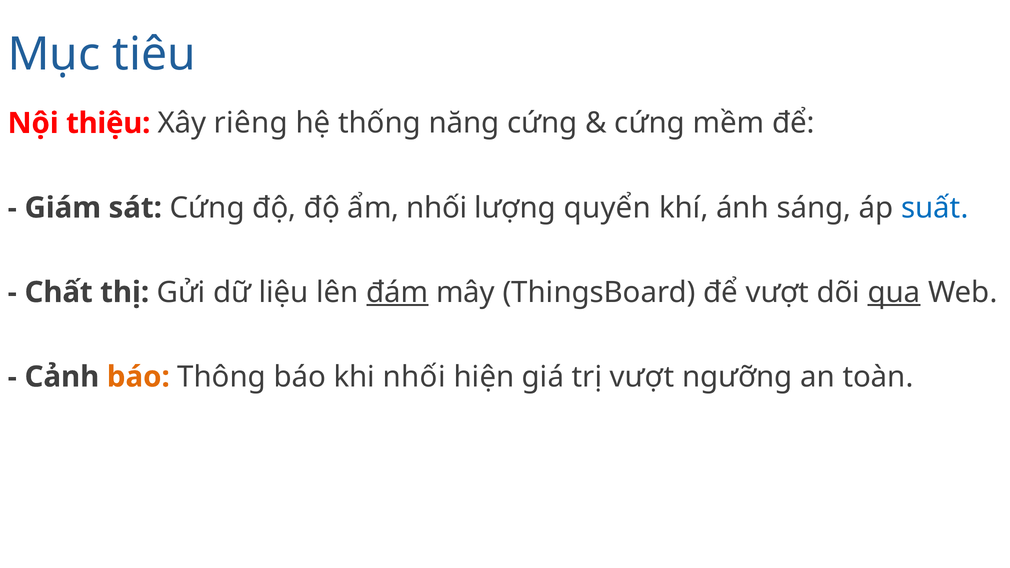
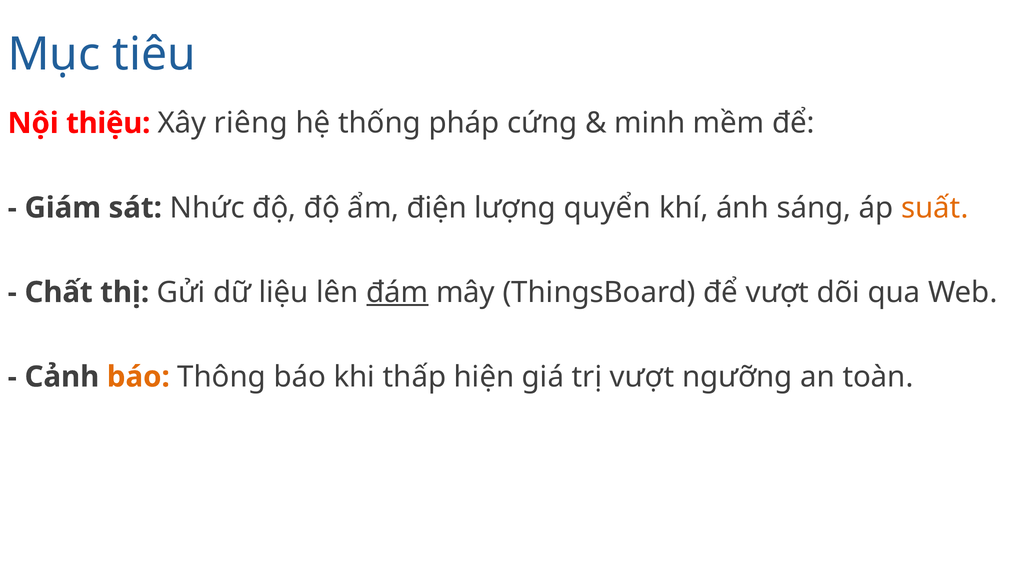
năng: năng -> pháp (464, 123)
cứng: cứng -> minh (650, 123)
sát Cứng: Cứng -> Nhức (207, 208)
ẩm nhối: nhối -> điện (437, 208)
suất colour: blue -> orange (935, 208)
qua underline: present -> none (894, 292)
khi nhối: nhối -> thấp (414, 377)
